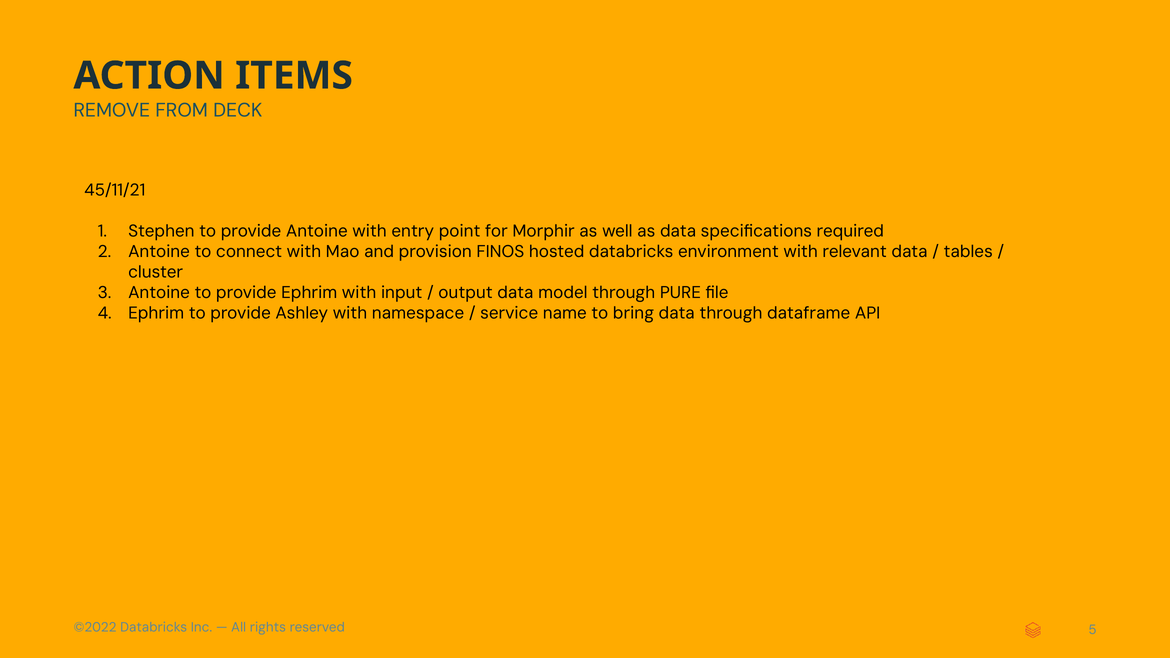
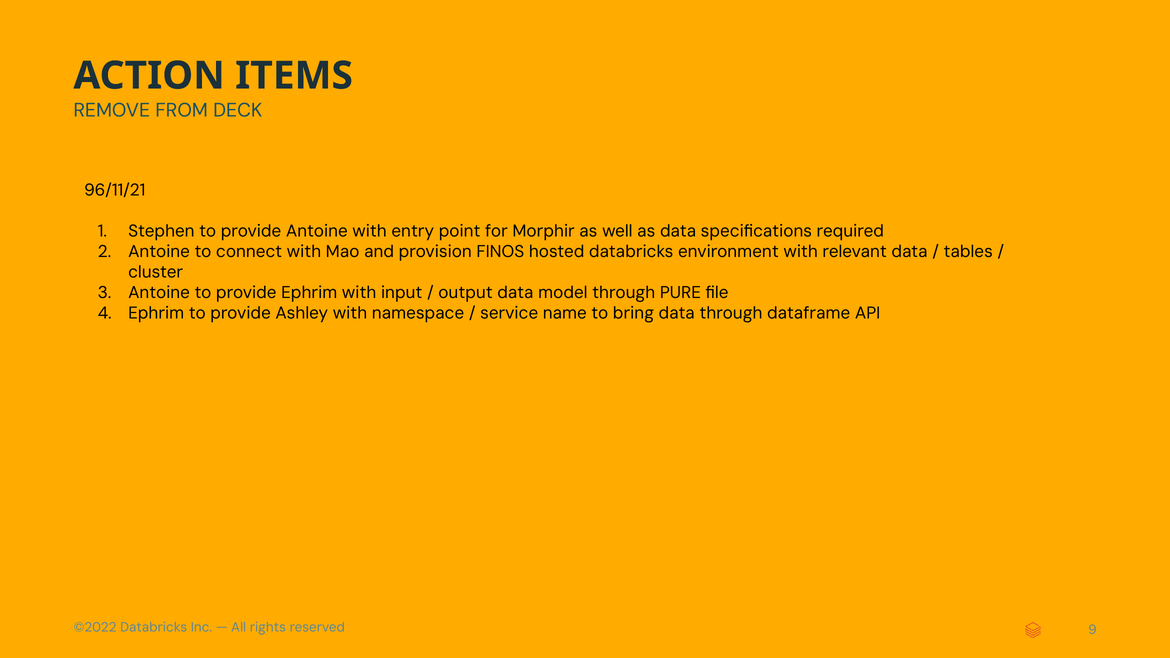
45/11/21: 45/11/21 -> 96/11/21 (115, 190)
5: 5 -> 9 (1092, 630)
